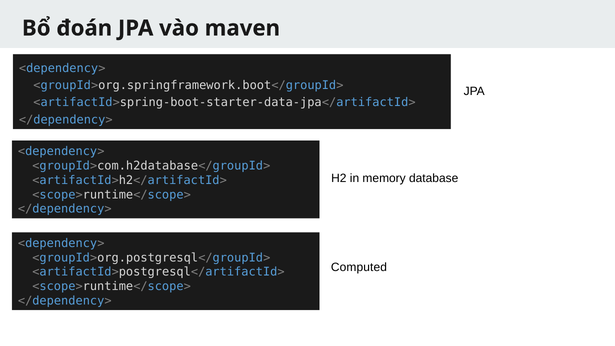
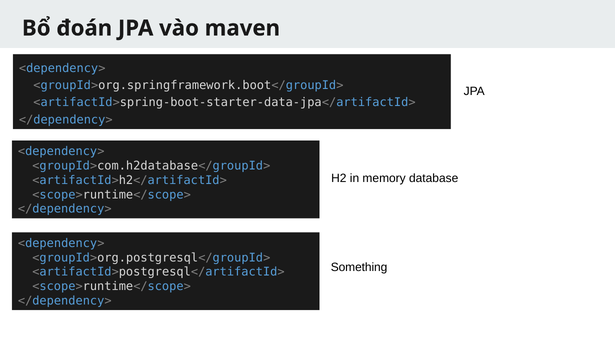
Computed: Computed -> Something (359, 267)
